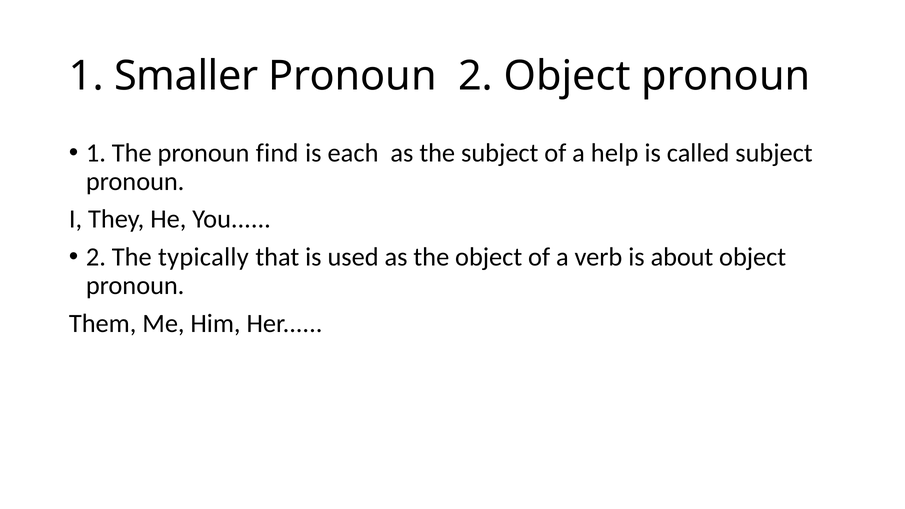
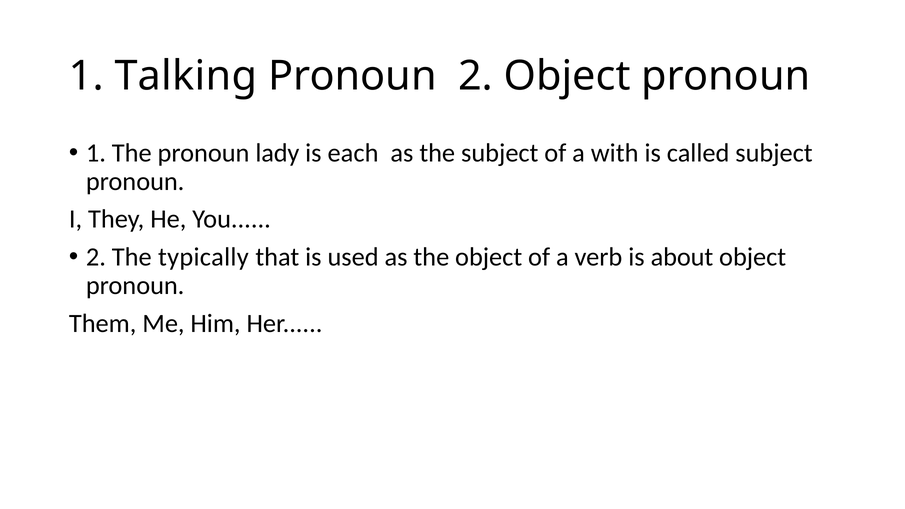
Smaller: Smaller -> Talking (186, 76)
find: find -> lady (277, 153)
help: help -> with (615, 153)
